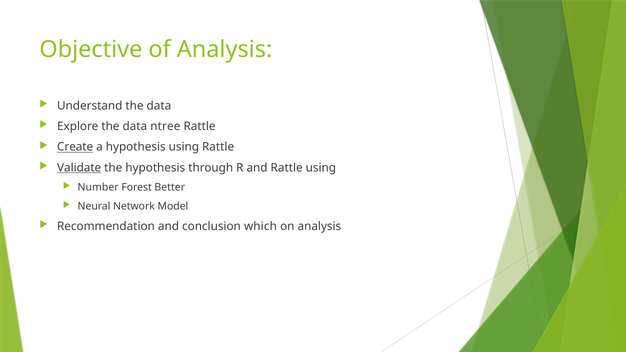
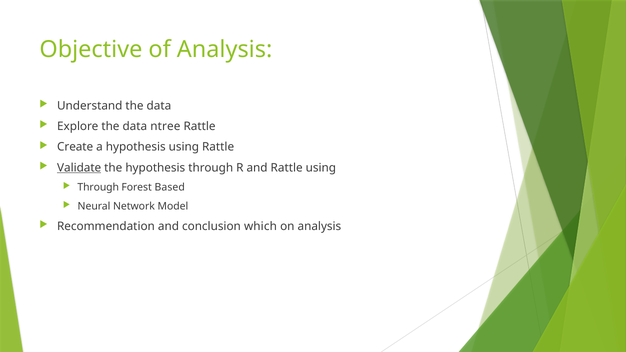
Create underline: present -> none (75, 147)
Number: Number -> Through (98, 188)
Better: Better -> Based (170, 188)
